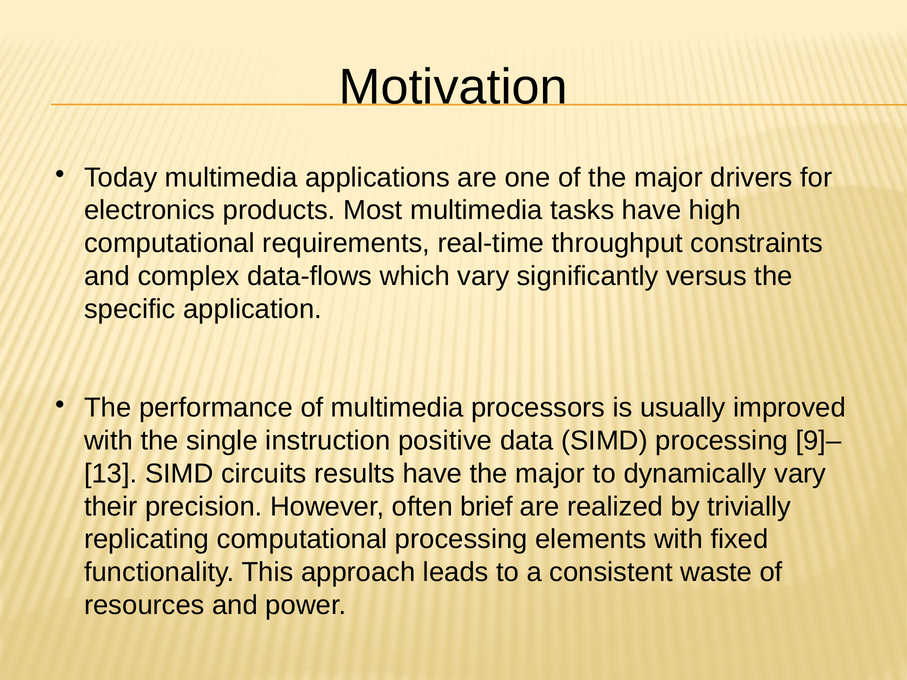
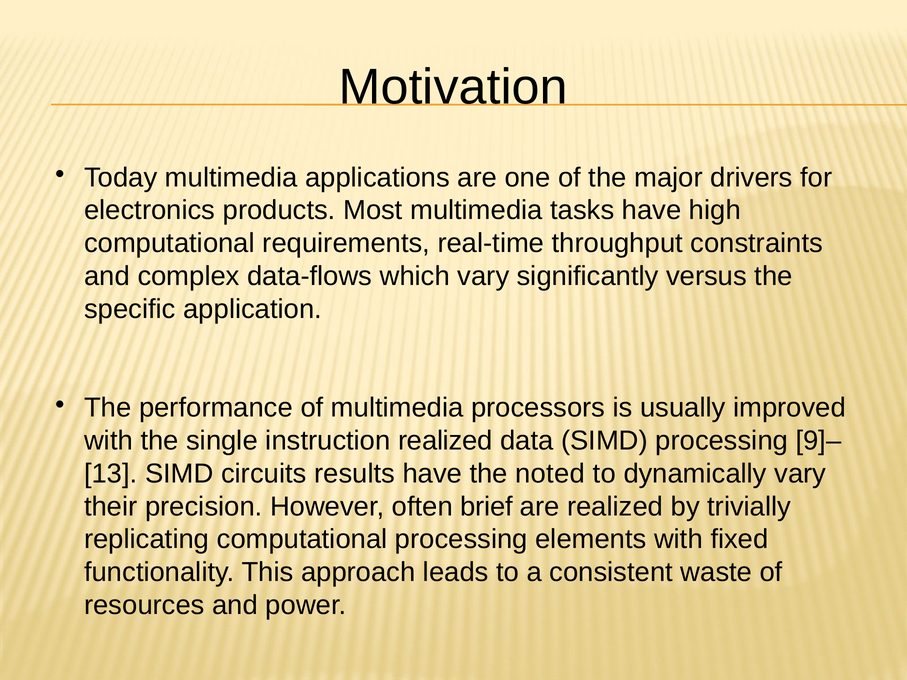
instruction positive: positive -> realized (445, 441)
have the major: major -> noted (550, 474)
